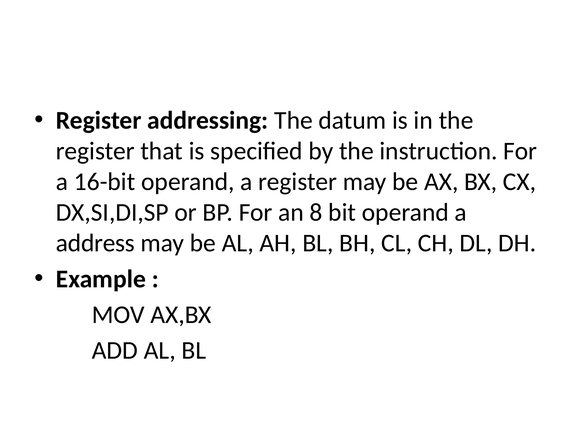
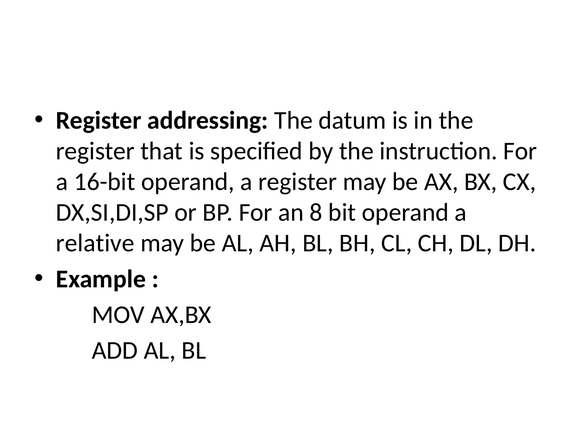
address: address -> relative (95, 243)
